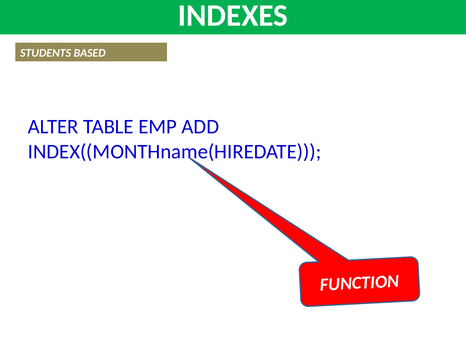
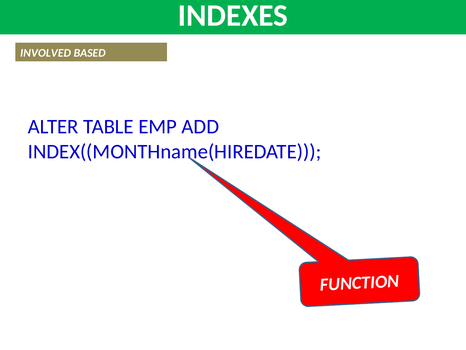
STUDENTS: STUDENTS -> INVOLVED (46, 53)
